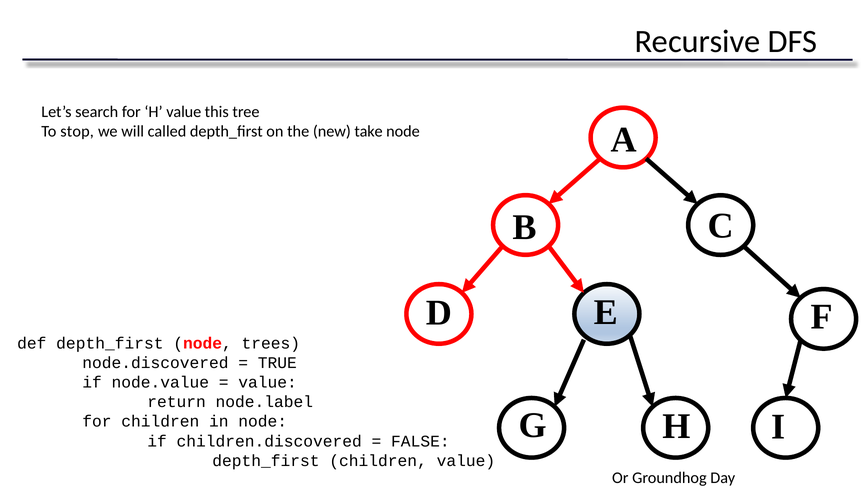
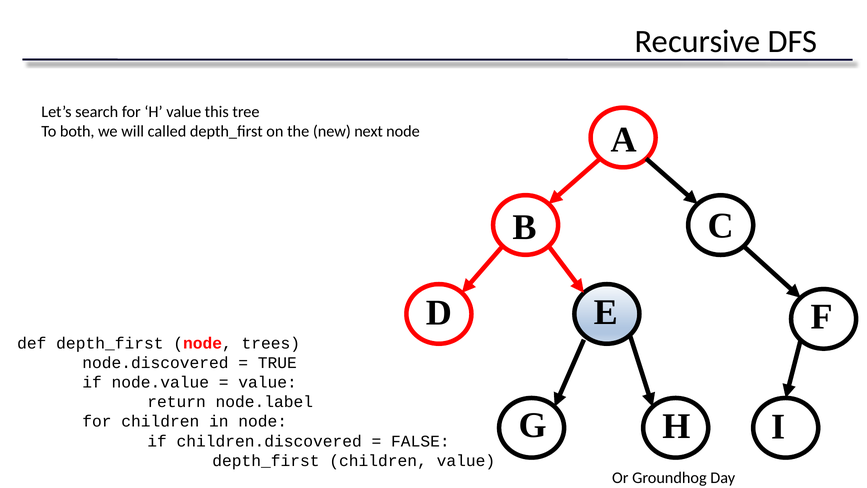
stop: stop -> both (77, 131)
take: take -> next (369, 131)
